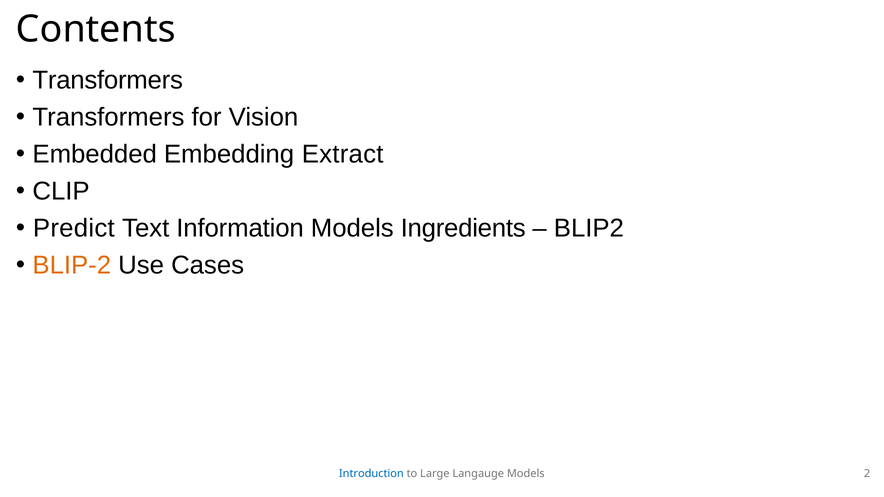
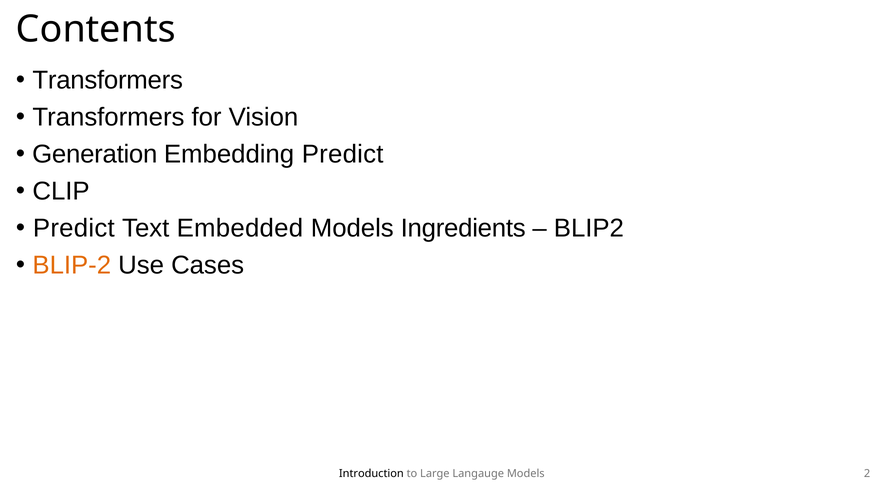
Embedded: Embedded -> Generation (95, 155)
Embedding Extract: Extract -> Predict (343, 155)
Information: Information -> Embedded (240, 229)
Introduction colour: blue -> black (371, 474)
